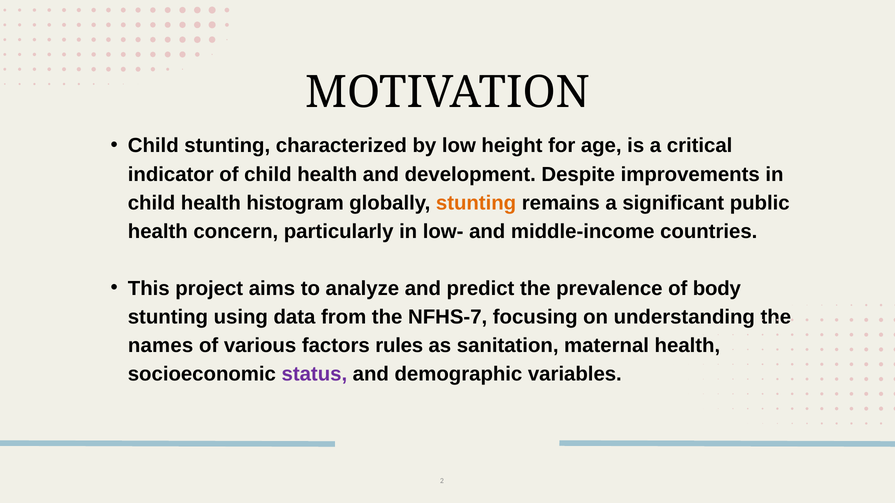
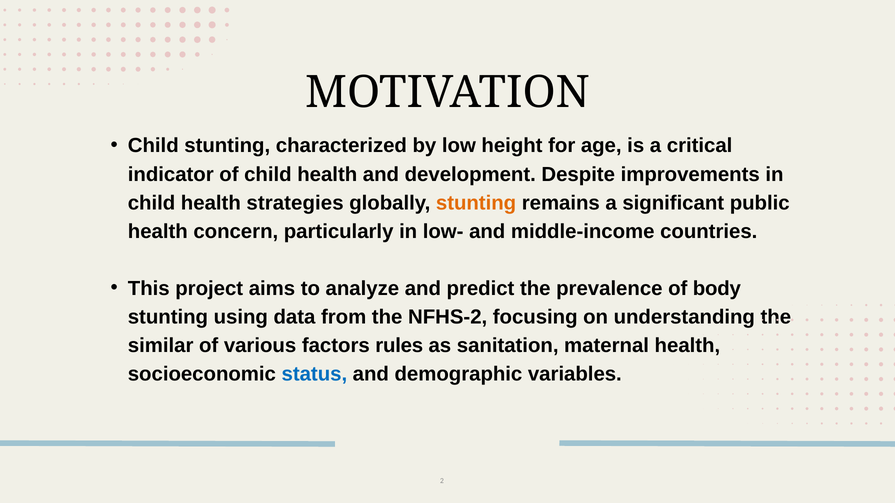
histogram: histogram -> strategies (295, 203)
NFHS-7: NFHS-7 -> NFHS-2 (448, 317)
names: names -> similar (161, 346)
status colour: purple -> blue (314, 374)
